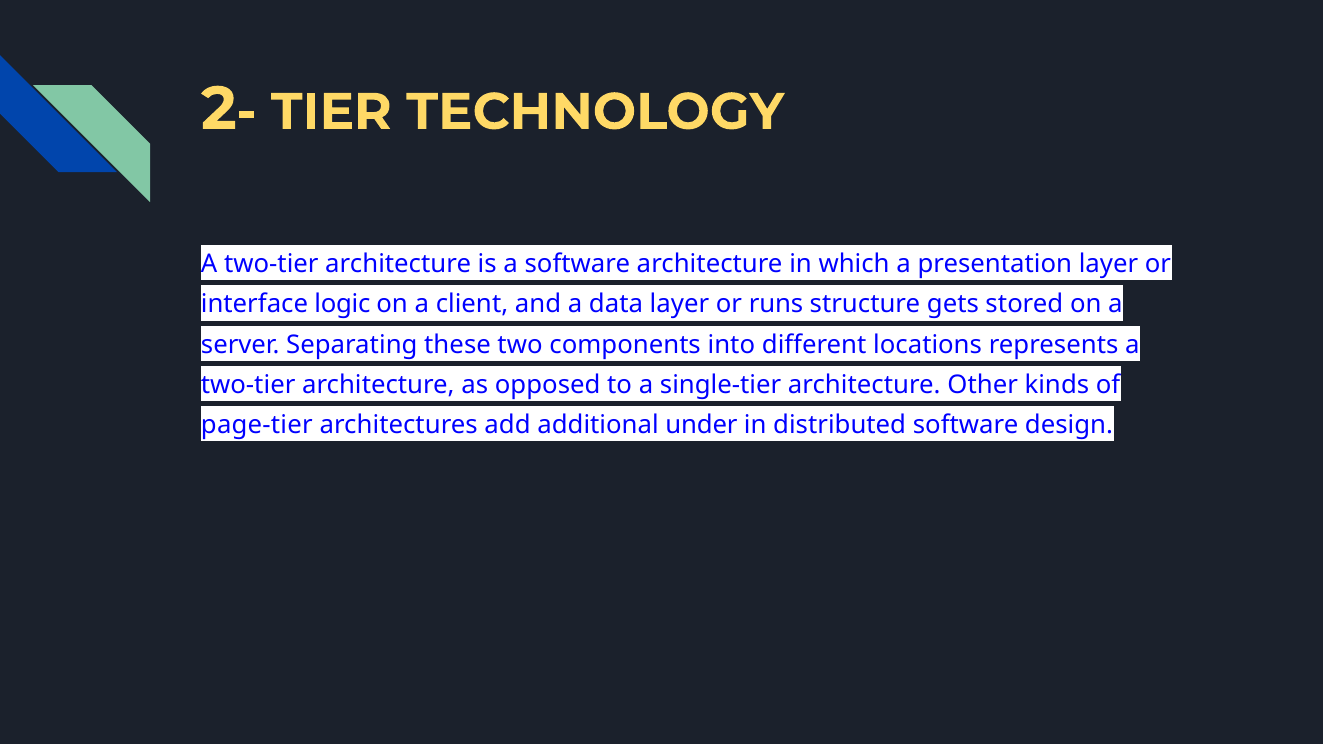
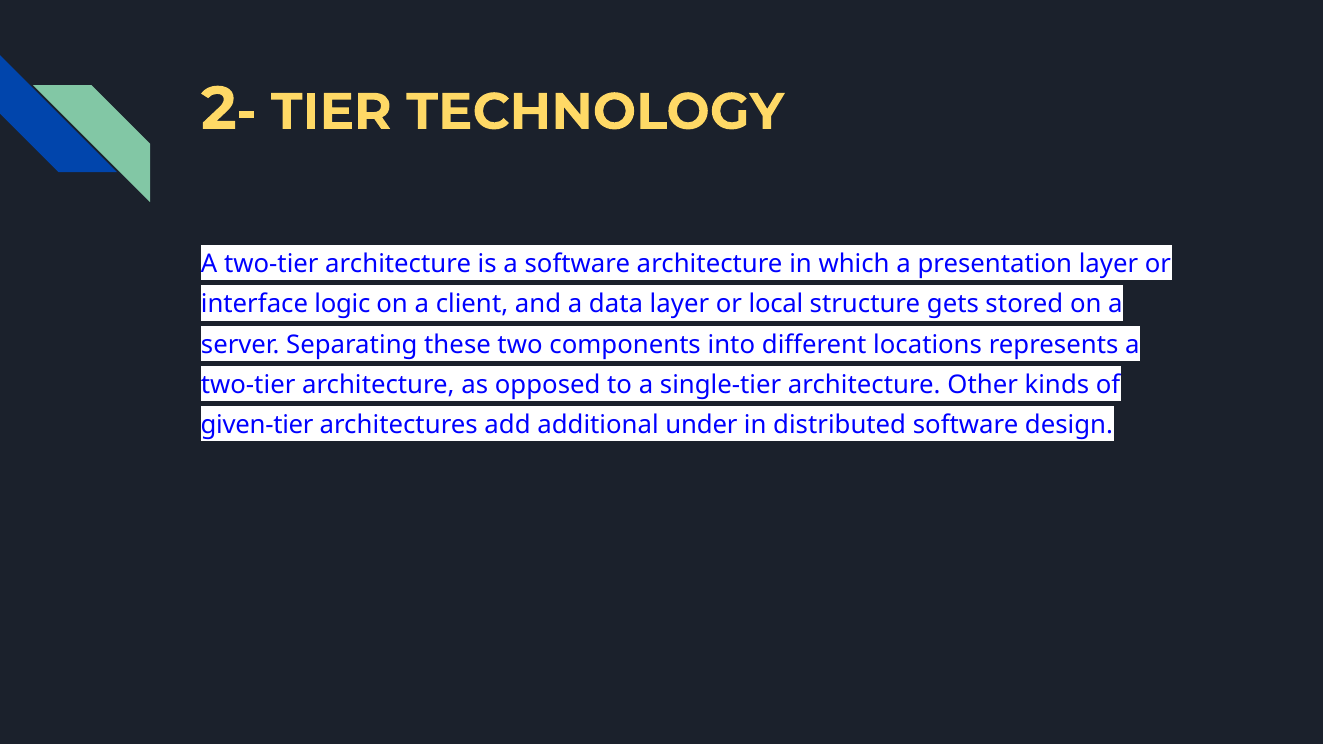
runs: runs -> local (776, 305)
page-tier: page-tier -> given-tier (257, 425)
